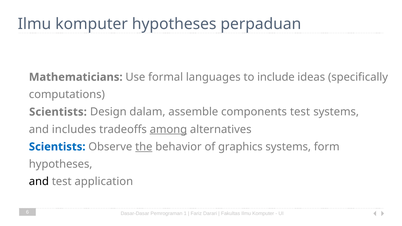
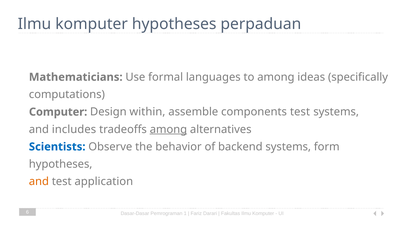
to include: include -> among (276, 77)
Scientists: Scientists -> Computer (58, 112)
dalam: dalam -> within (147, 112)
the underline: present -> none (144, 147)
graphics: graphics -> backend (240, 147)
and colour: black -> orange (39, 182)
